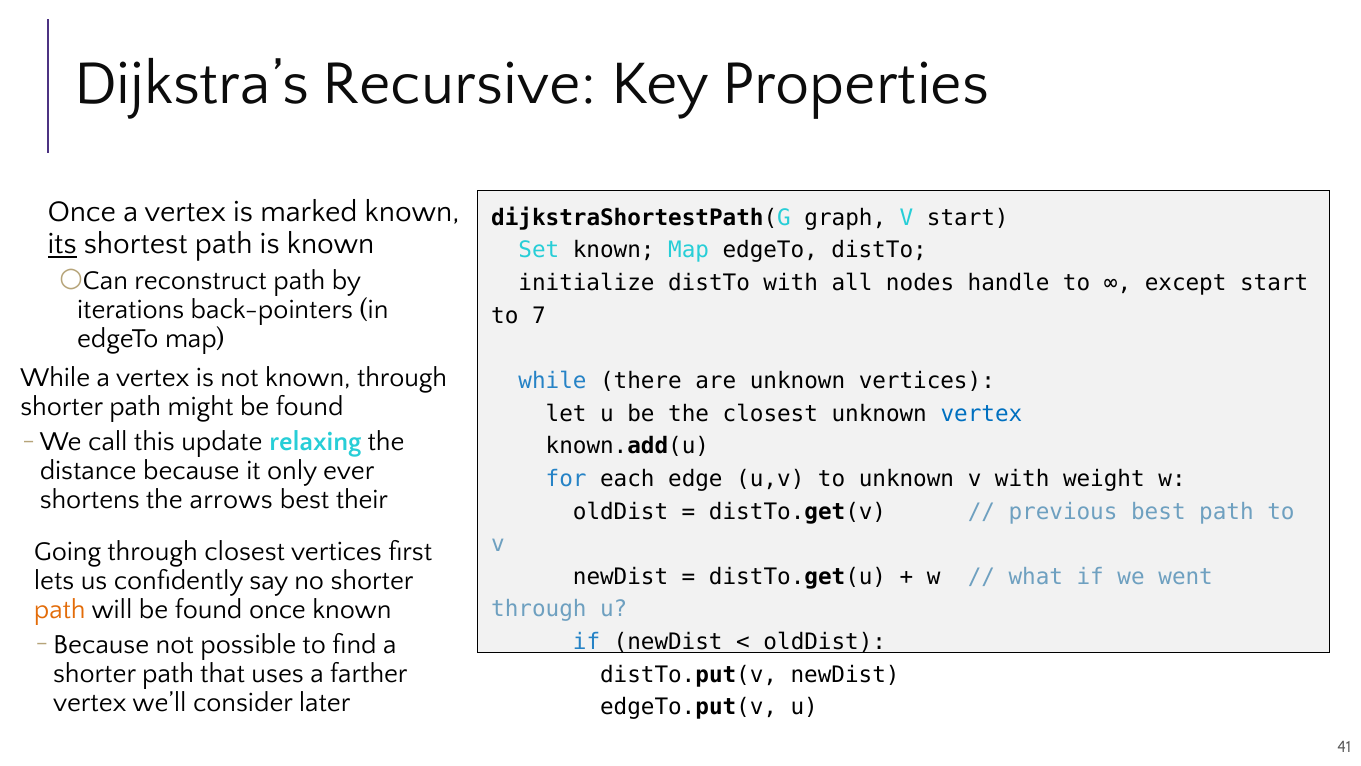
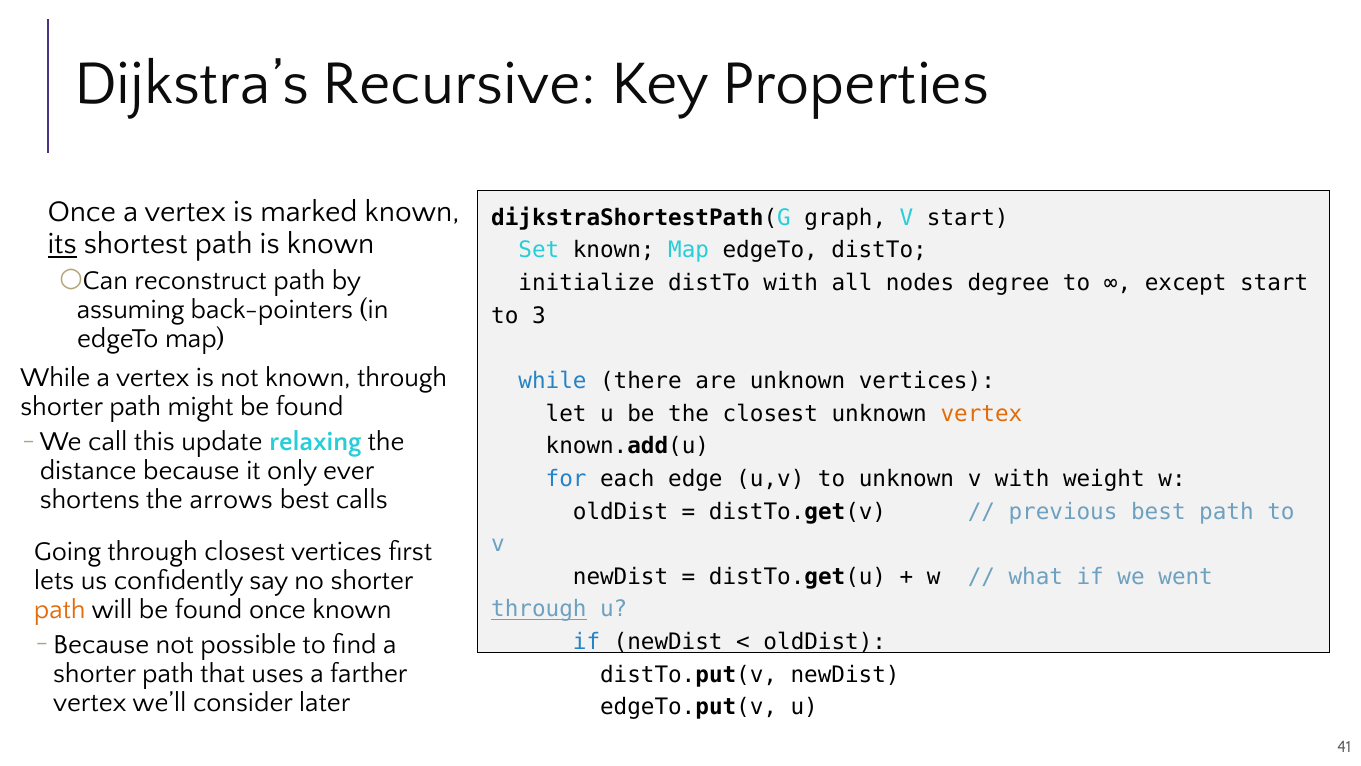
handle: handle -> degree (1009, 283)
iterations: iterations -> assuming (131, 309)
7: 7 -> 3 (539, 315)
vertex colour: blue -> orange (981, 413)
their: their -> calls (362, 500)
through underline: none -> present (539, 609)
